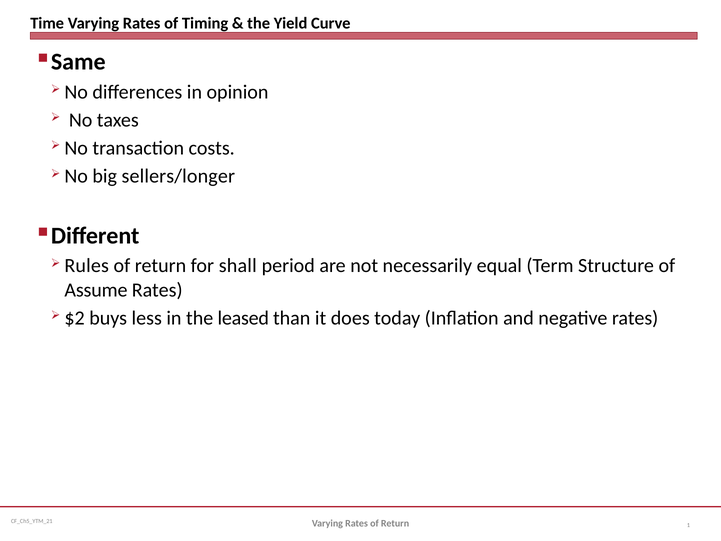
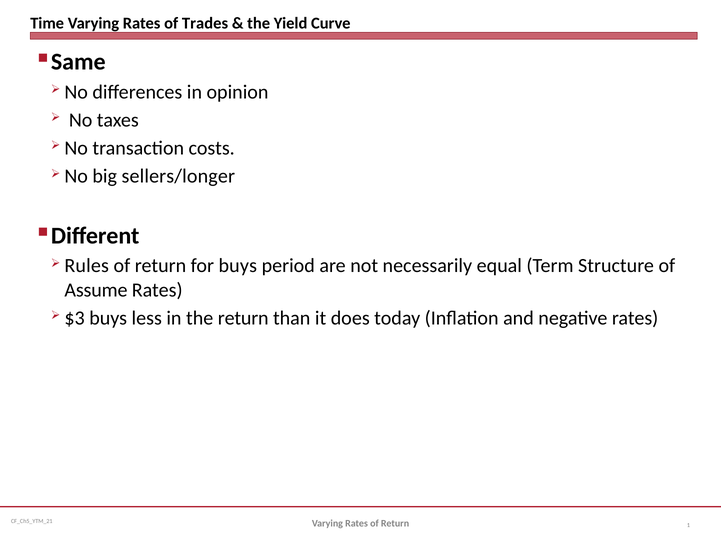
Timing: Timing -> Trades (205, 23)
for shall: shall -> buys (238, 266)
$2: $2 -> $3 (75, 318)
the leased: leased -> return (243, 318)
